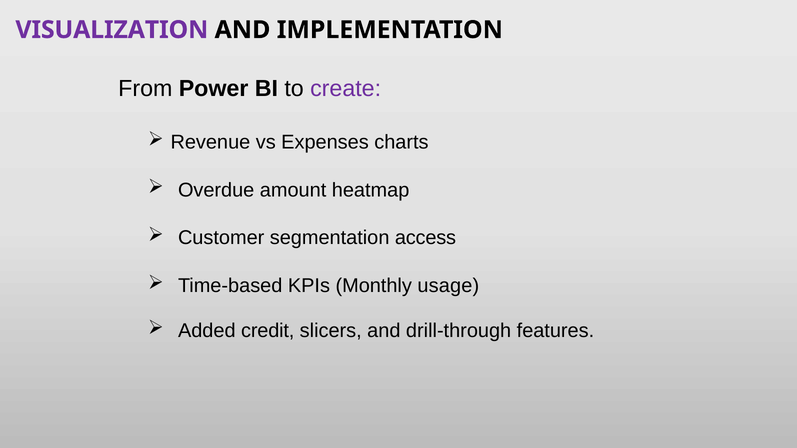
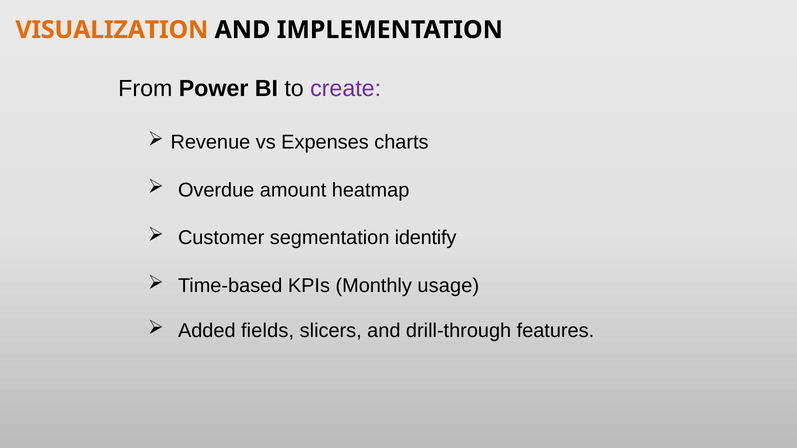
VISUALIZATION colour: purple -> orange (112, 30)
access: access -> identify (426, 238)
credit: credit -> fields (268, 331)
